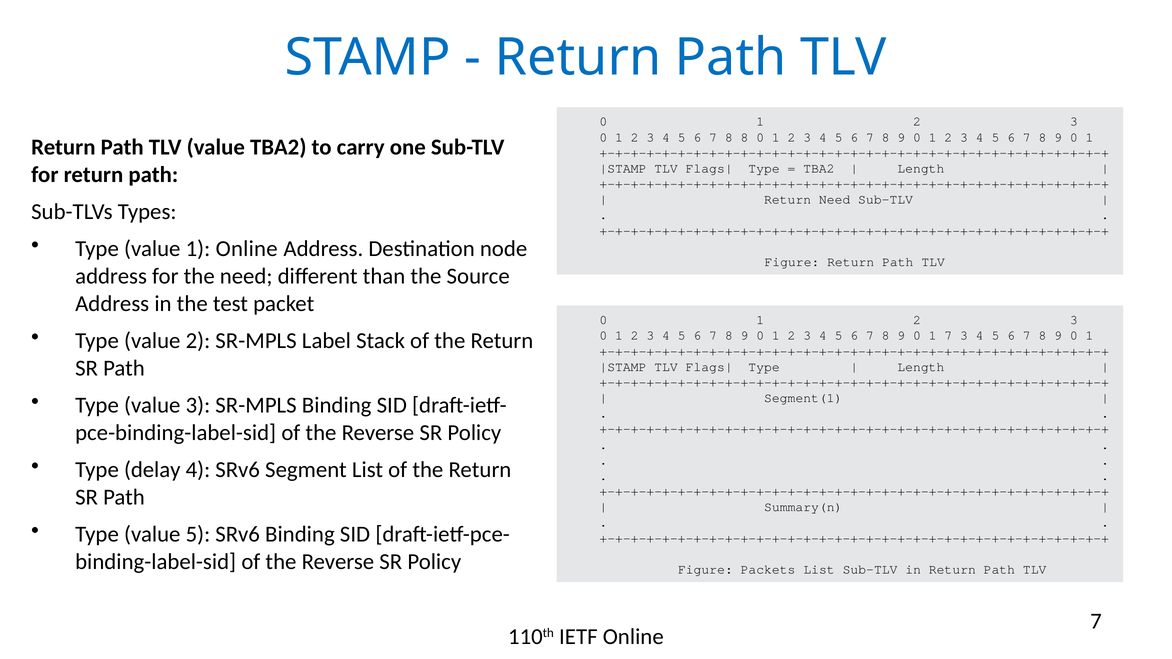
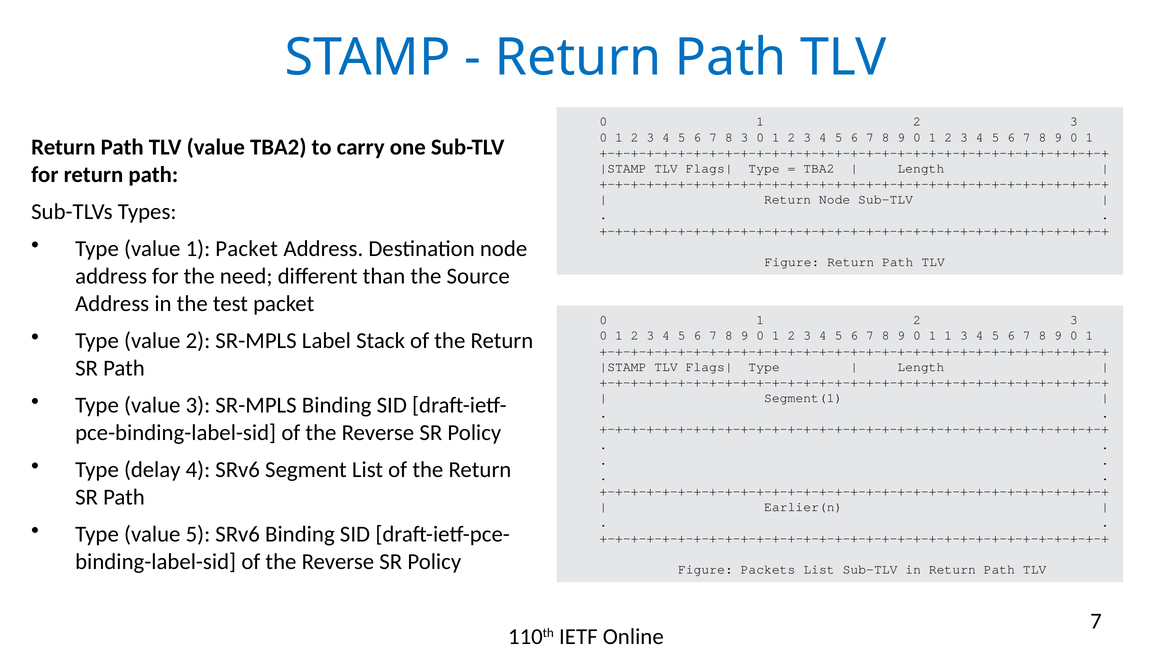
8 8: 8 -> 3 (744, 137)
Return Need: Need -> Node (835, 200)
1 Online: Online -> Packet (247, 249)
1 7: 7 -> 1 (948, 336)
Summary(n: Summary(n -> Earlier(n (803, 507)
